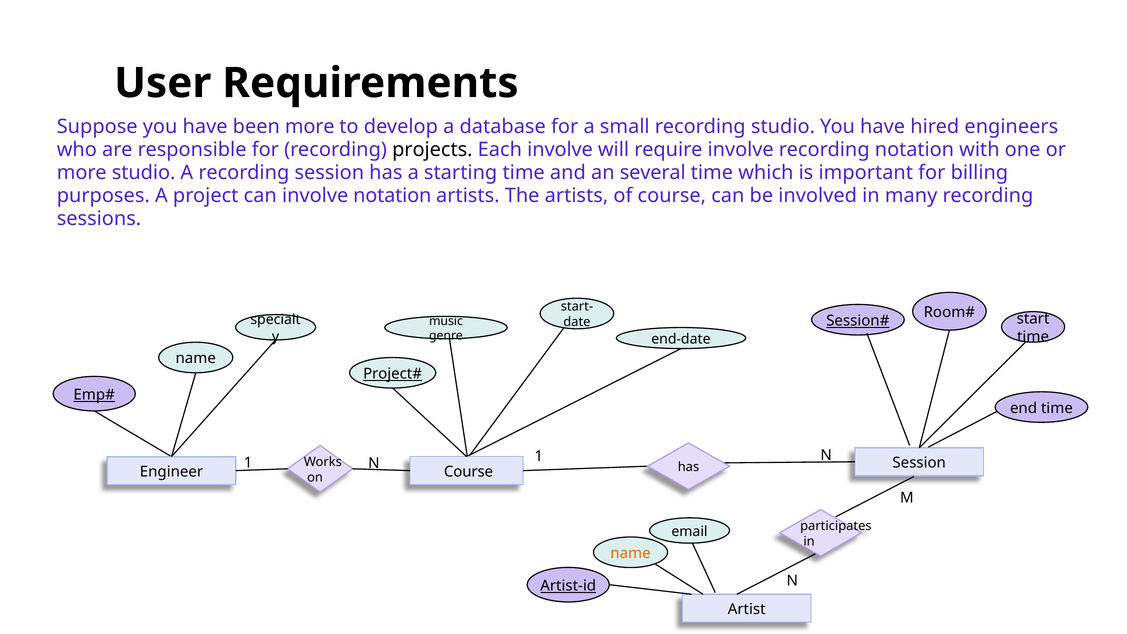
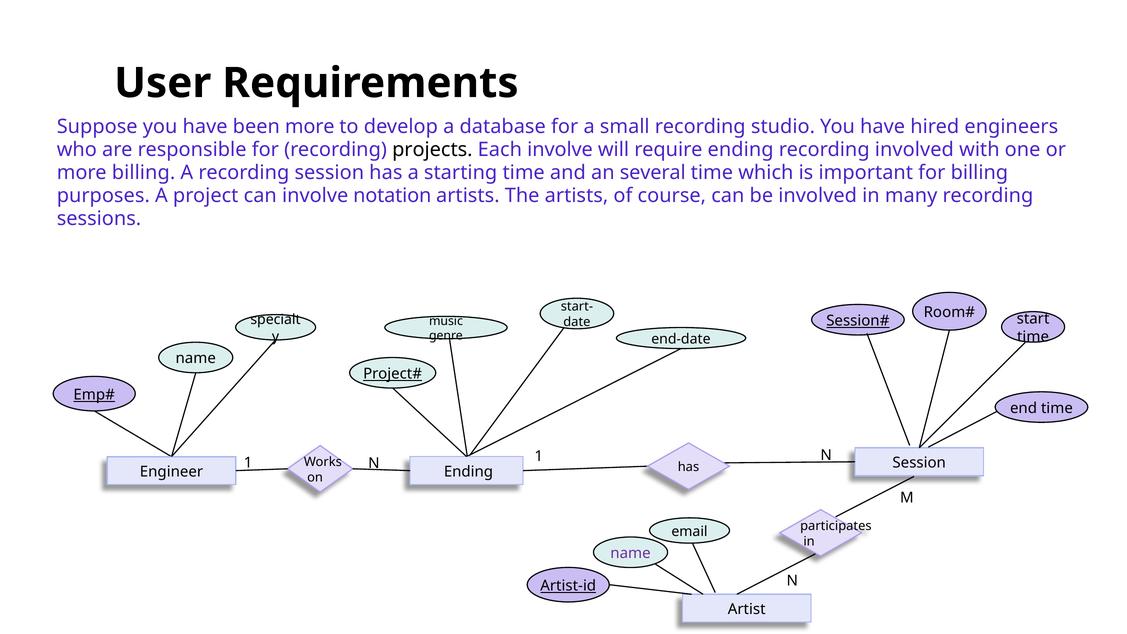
require involve: involve -> ending (741, 150)
recording notation: notation -> involved (914, 150)
more studio: studio -> billing (144, 173)
Course: Course -> Ending (468, 472)
name colour: orange -> purple (631, 553)
